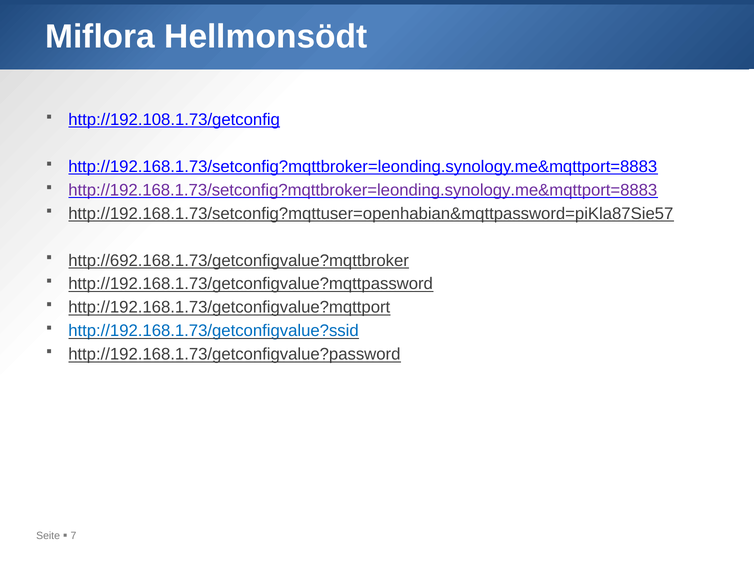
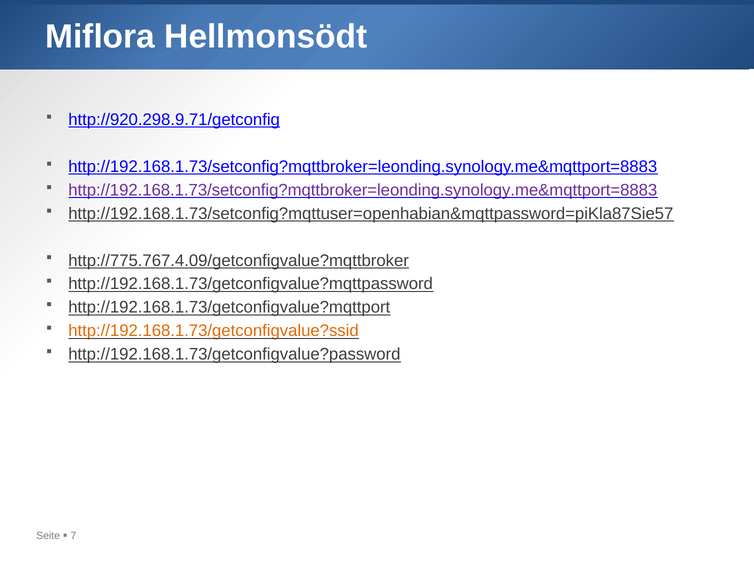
http://192.108.1.73/getconfig: http://192.108.1.73/getconfig -> http://920.298.9.71/getconfig (174, 120)
http://692.168.1.73/getconfigvalue?mqttbroker: http://692.168.1.73/getconfigvalue?mqttbroker -> http://775.767.4.09/getconfigvalue?mqttbroker (239, 260)
http://192.168.1.73/getconfigvalue?ssid colour: blue -> orange (214, 331)
